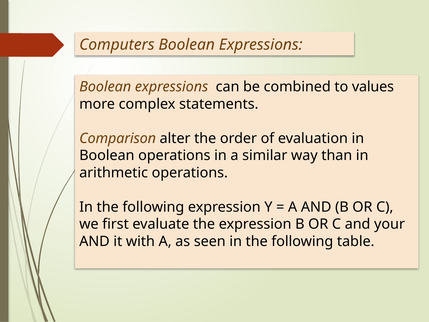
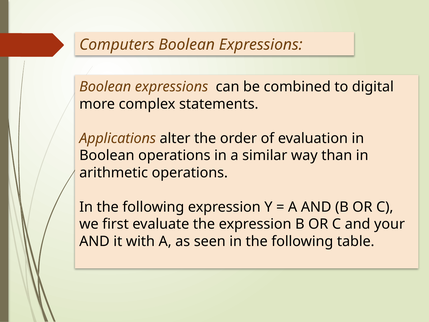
values: values -> digital (373, 87)
Comparison: Comparison -> Applications (118, 138)
